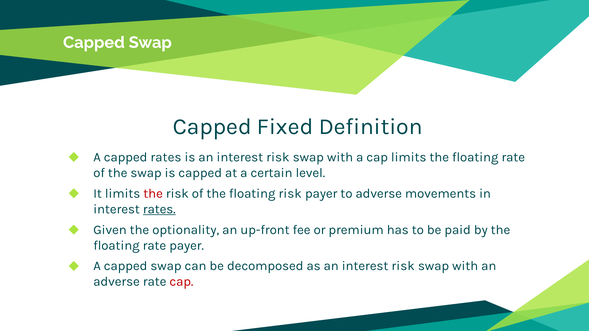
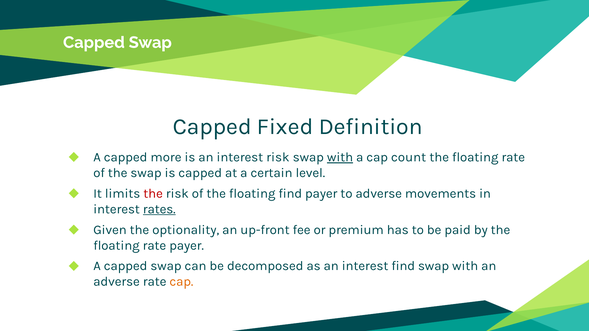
capped rates: rates -> more (166, 157)
with underline: none -> present (340, 157)
cap limits: limits -> count (409, 157)
floating risk: risk -> find (290, 194)
as an interest risk: risk -> find (403, 266)
cap colour: red -> orange (181, 282)
